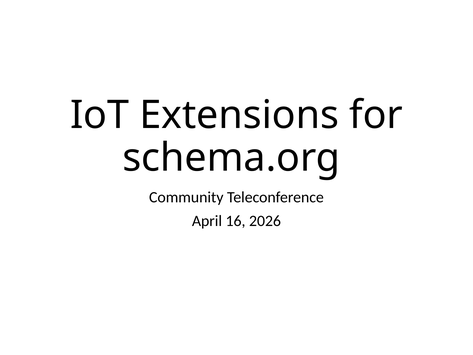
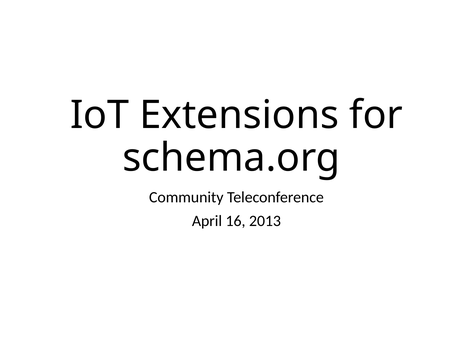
2026: 2026 -> 2013 (265, 221)
